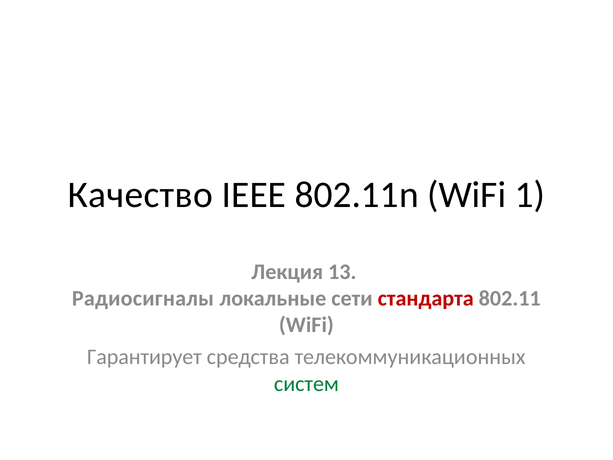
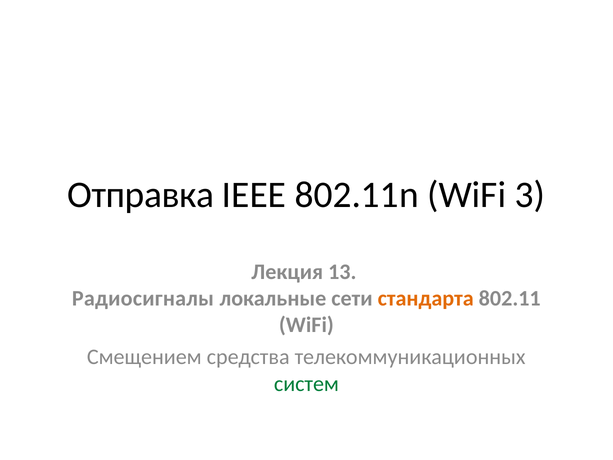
Качество: Качество -> Отправка (141, 195)
1: 1 -> 3 (530, 195)
стандарта colour: red -> orange (426, 298)
Гарантирует: Гарантирует -> Смещением (144, 357)
